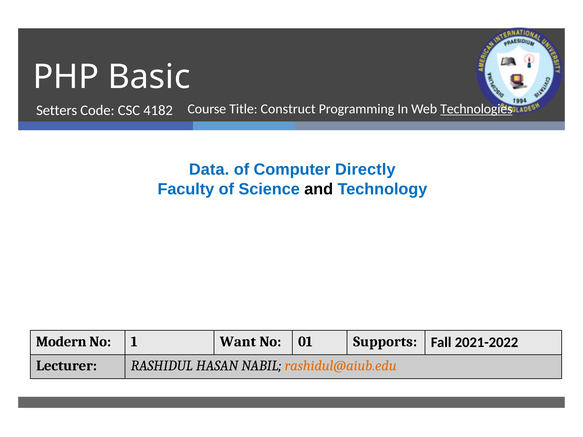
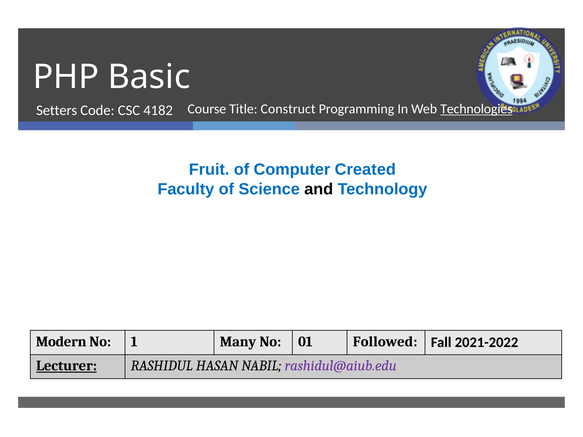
Data: Data -> Fruit (209, 170)
Directly: Directly -> Created (365, 170)
Want: Want -> Many (238, 342)
Supports: Supports -> Followed (385, 342)
Lecturer underline: none -> present (67, 366)
rashidul@aiub.edu colour: orange -> purple (341, 366)
